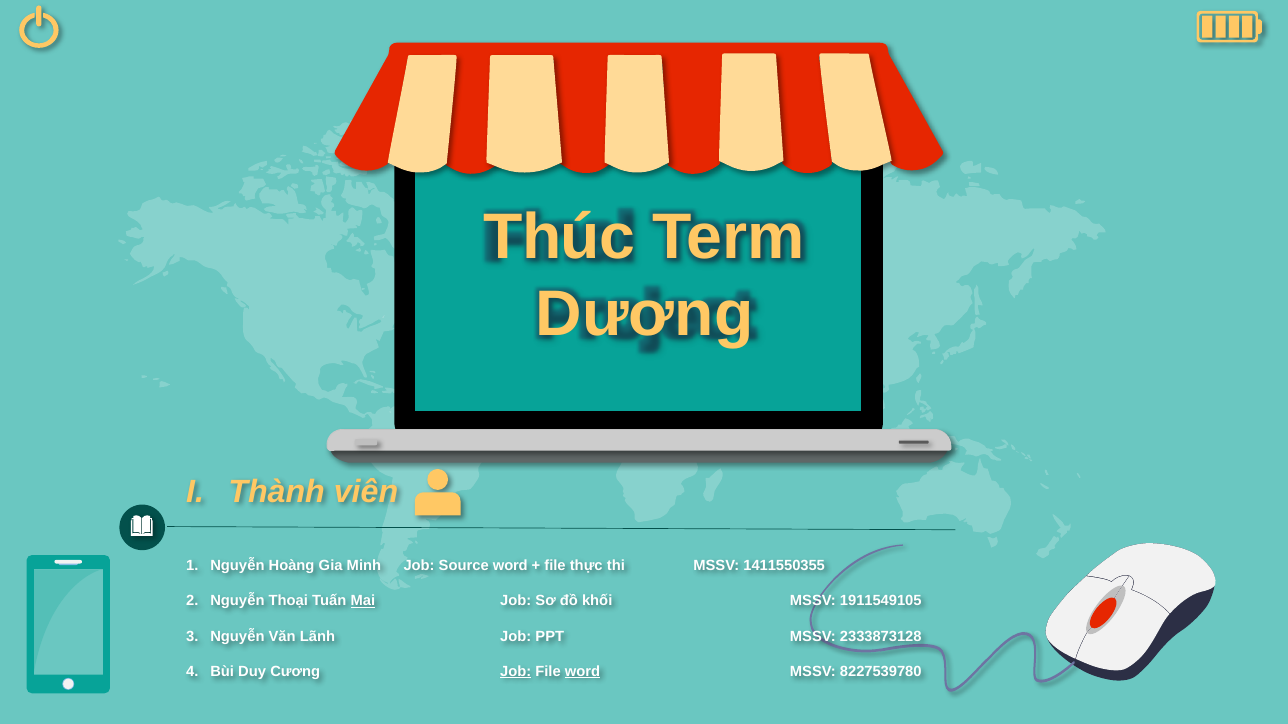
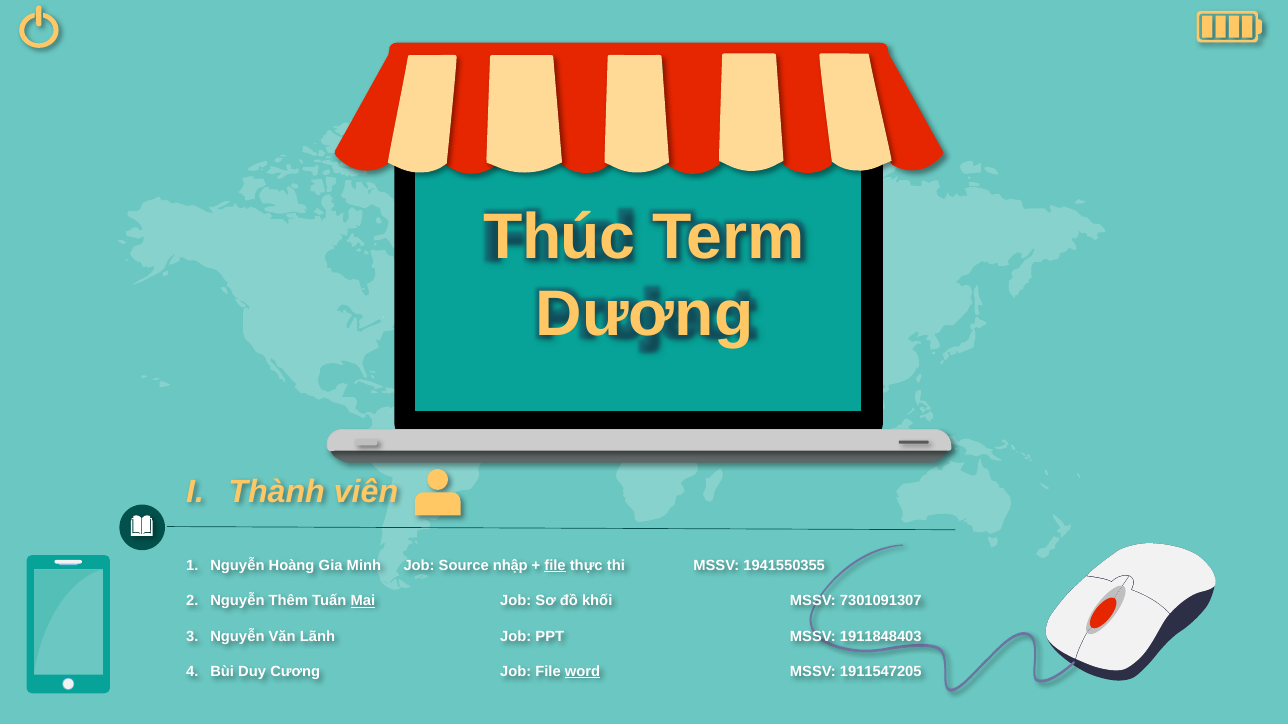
Source word: word -> nhập (510, 566)
file underline: none -> present (555, 566)
1411550355: 1411550355 -> 1941550355 (784, 566)
Thoại: Thoại -> Thêm (288, 601)
1911549105: 1911549105 -> 7301091307 (881, 601)
2333873128: 2333873128 -> 1911848403 (881, 637)
Job underline: present -> none (516, 672)
8227539780: 8227539780 -> 1911547205 (881, 672)
